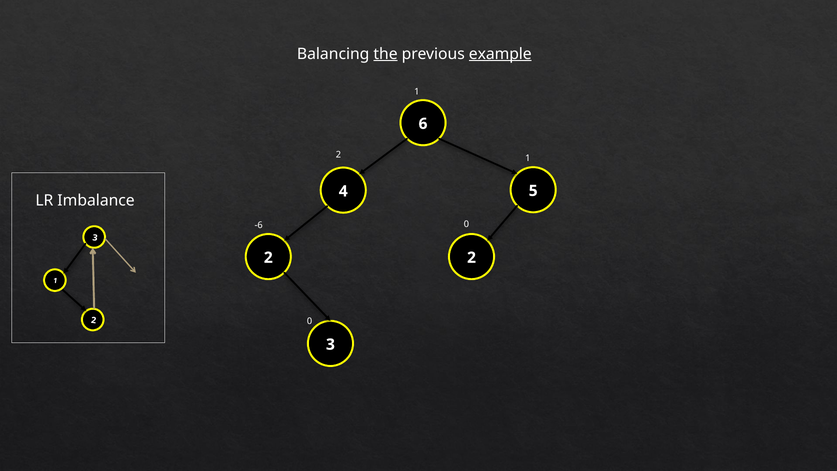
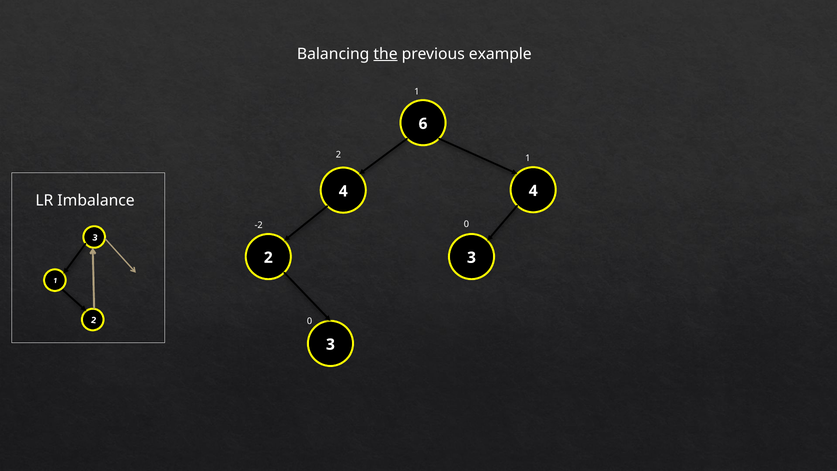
example underline: present -> none (500, 54)
4 5: 5 -> 4 (533, 191)
-6: -6 -> -2 (259, 225)
2: 2 -> 3 (472, 258)
